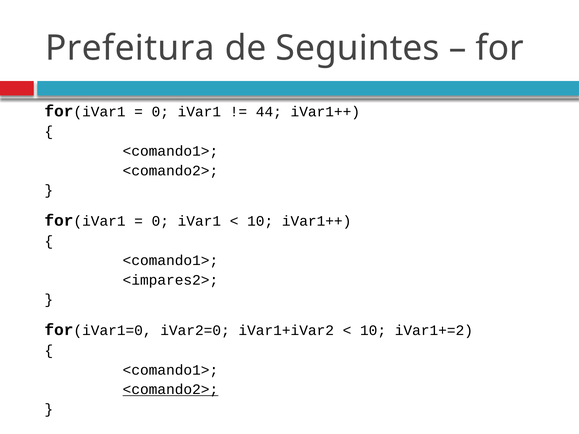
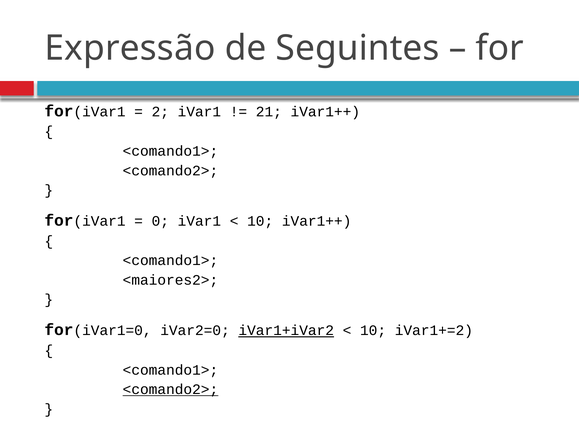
Prefeitura: Prefeitura -> Expressão (130, 48)
0: 0 -> 2 (160, 112)
44: 44 -> 21 (269, 112)
<impares2>: <impares2> -> <maiores2> (170, 280)
iVar1+iVar2 underline: none -> present (286, 331)
